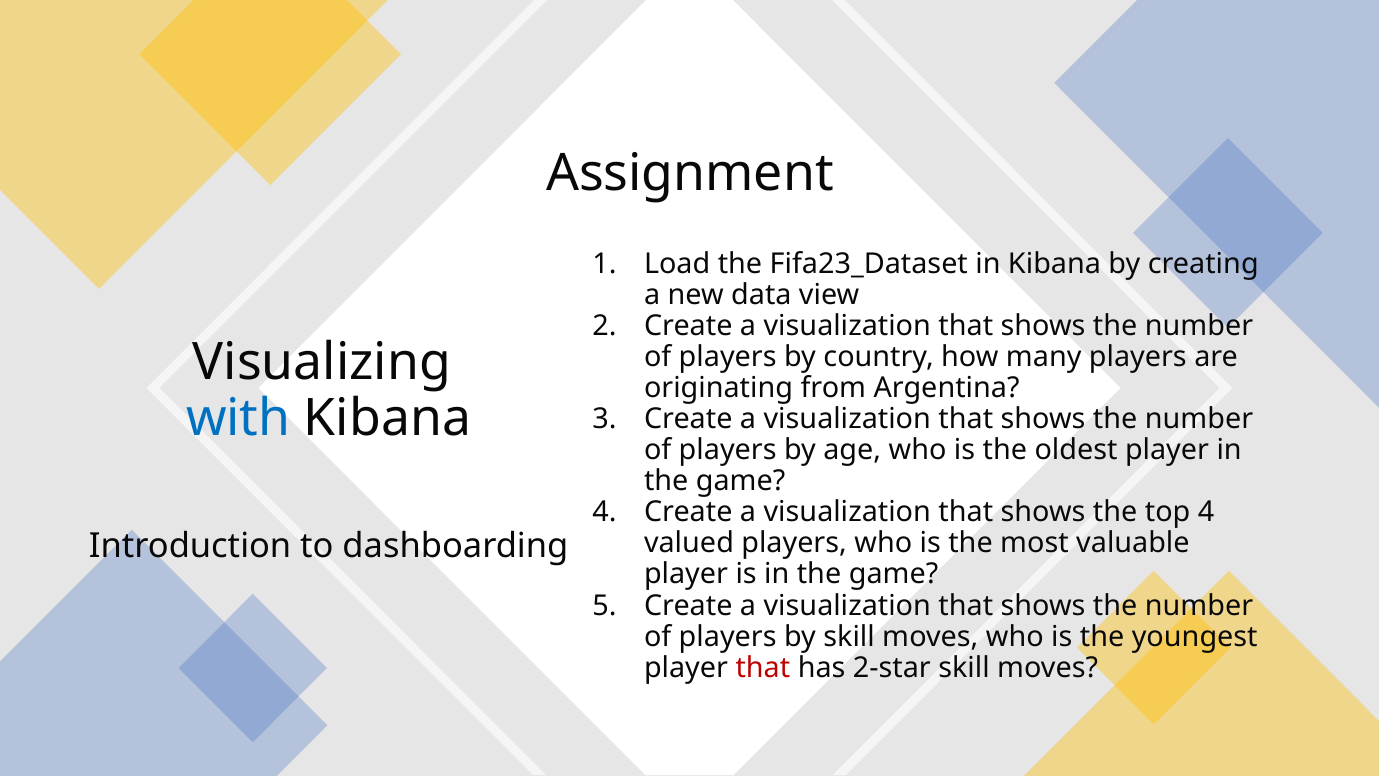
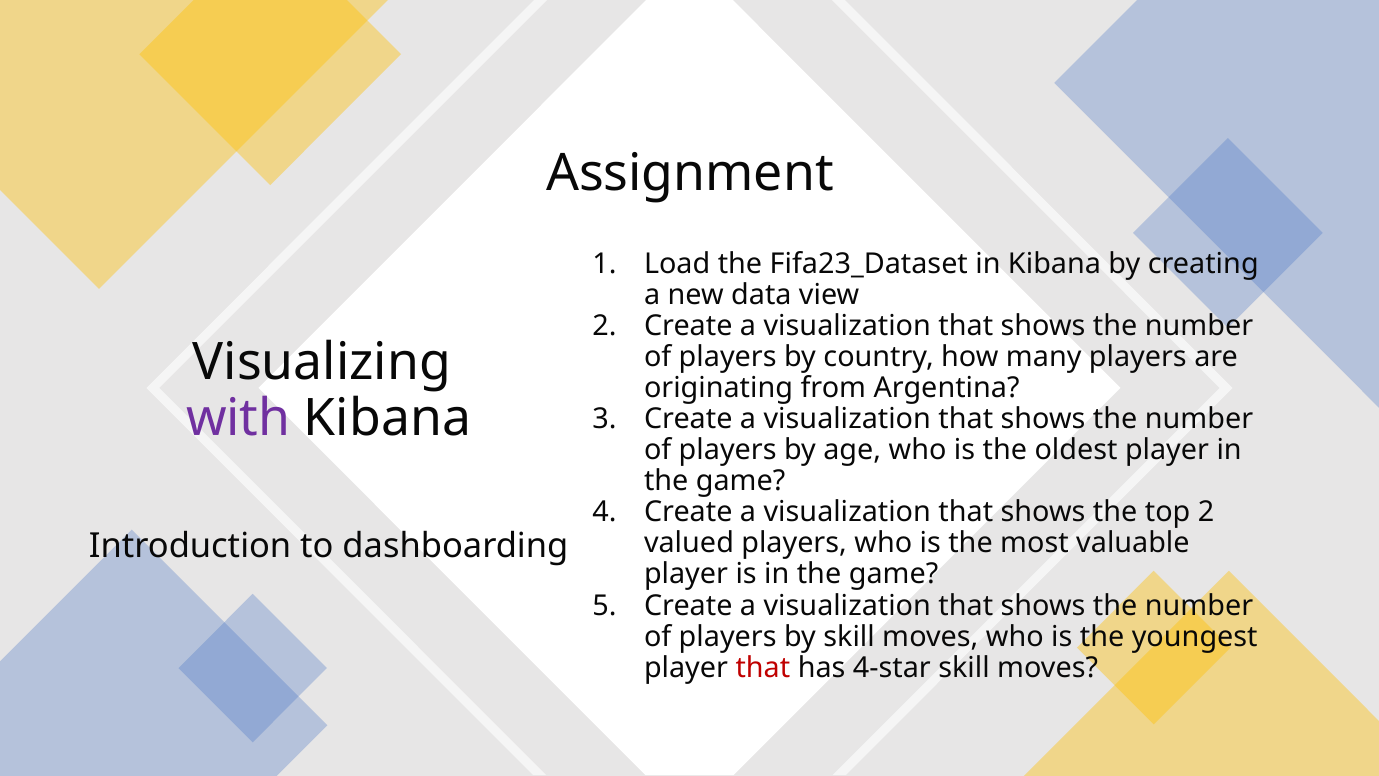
with colour: blue -> purple (238, 418)
top 4: 4 -> 2 (1206, 512)
2-star: 2-star -> 4-star (892, 667)
